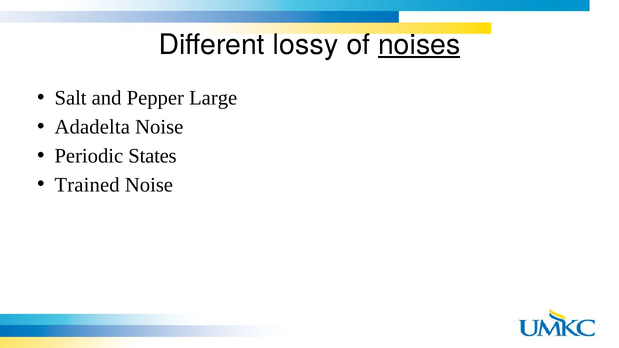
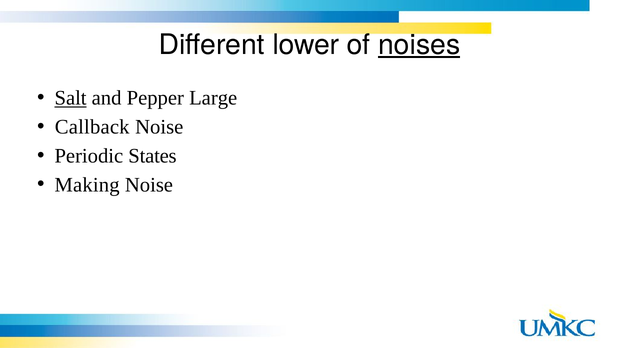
lossy: lossy -> lower (306, 45)
Salt underline: none -> present (71, 98)
Adadelta: Adadelta -> Callback (92, 127)
Trained: Trained -> Making (87, 185)
